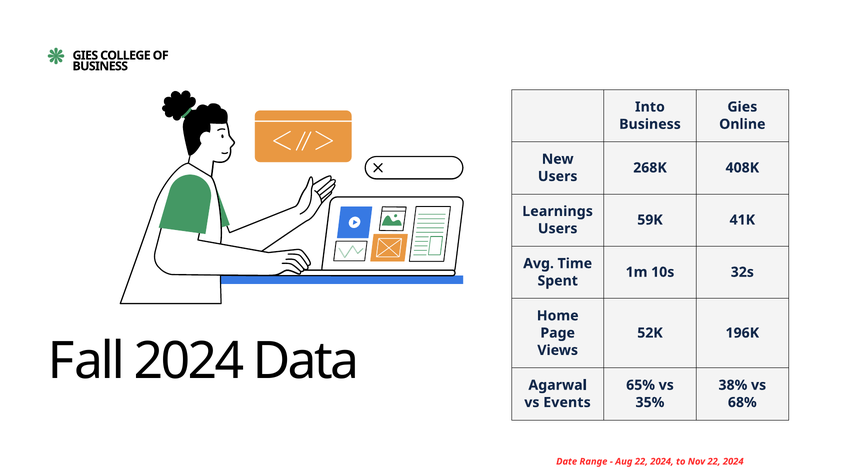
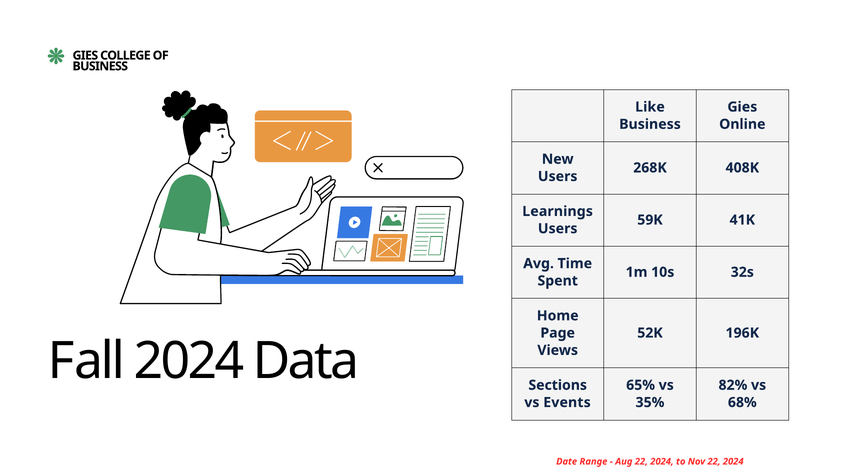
Into: Into -> Like (650, 107)
Agarwal: Agarwal -> Sections (558, 386)
38%: 38% -> 82% (733, 386)
